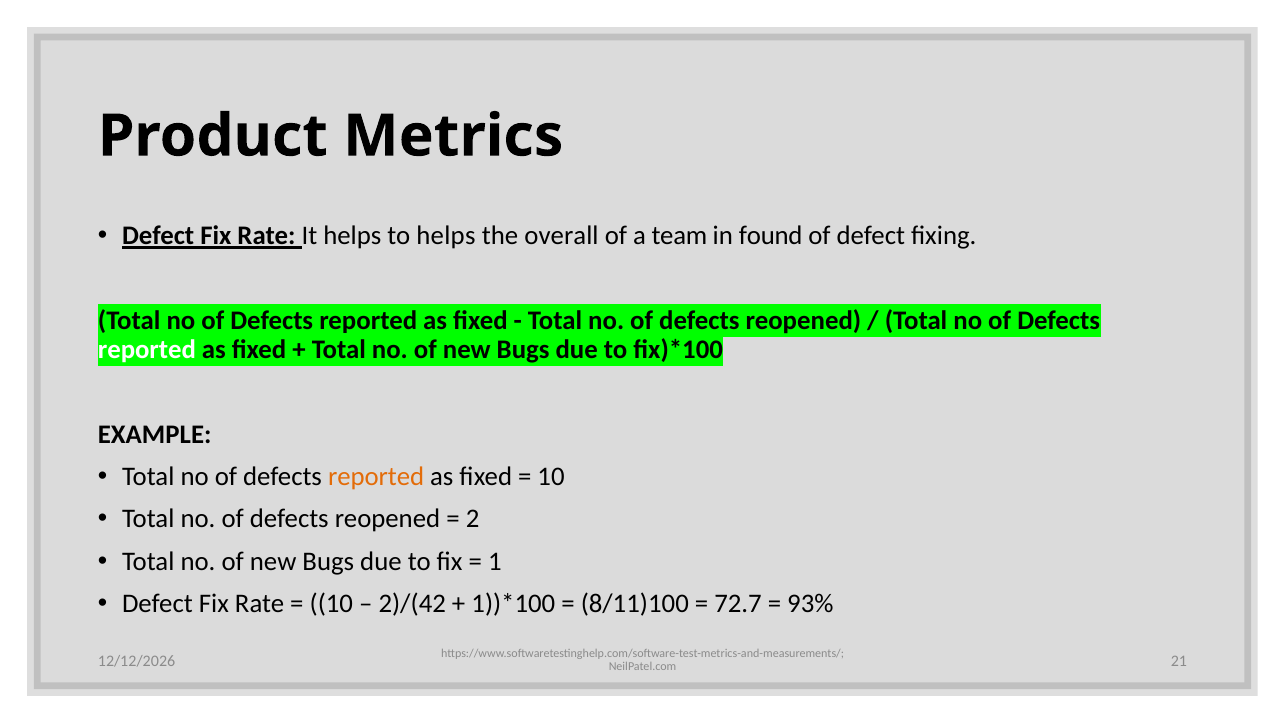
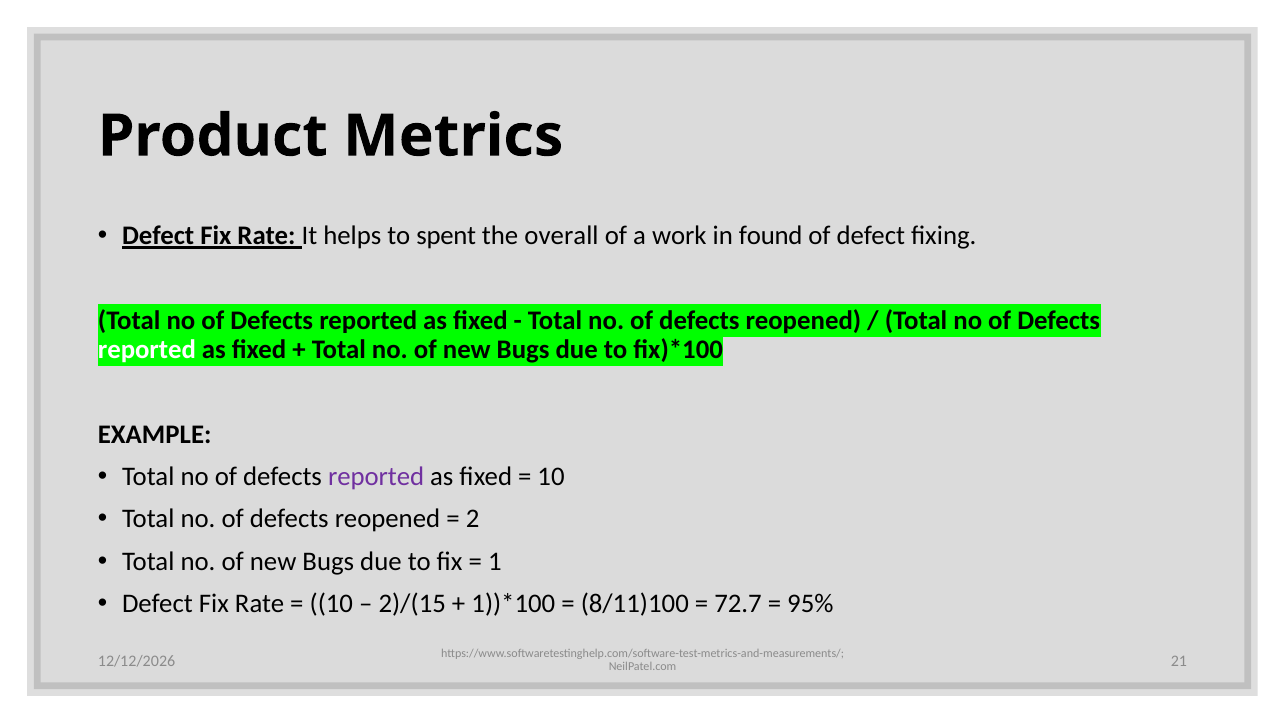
to helps: helps -> spent (446, 236)
team: team -> work (679, 236)
reported colour: orange -> purple (376, 477)
2)/(42: 2)/(42 -> 2)/(15 (412, 604)
93%: 93% -> 95% (810, 604)
